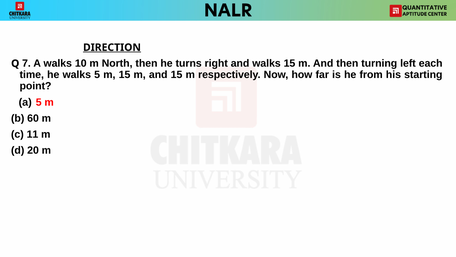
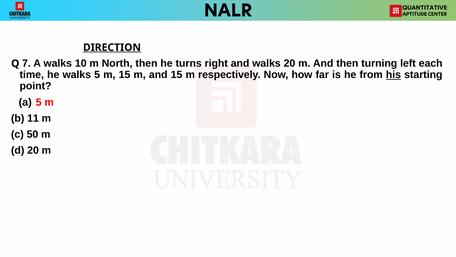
walks 15: 15 -> 20 (289, 63)
his underline: none -> present (393, 75)
60: 60 -> 11 (33, 118)
11: 11 -> 50 (32, 134)
